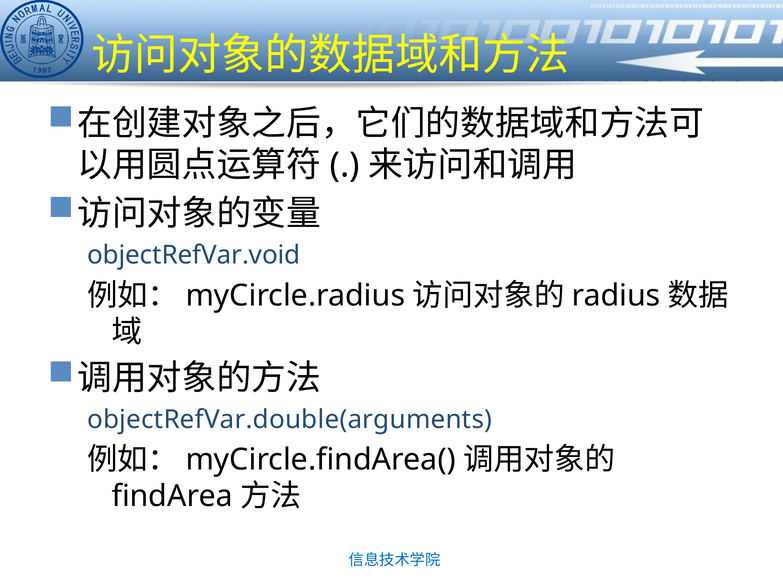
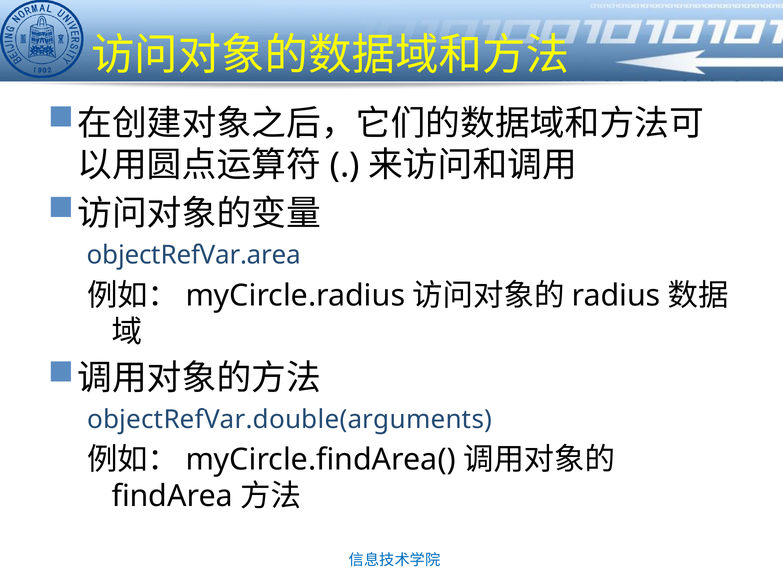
objectRefVar.void: objectRefVar.void -> objectRefVar.area (194, 255)
